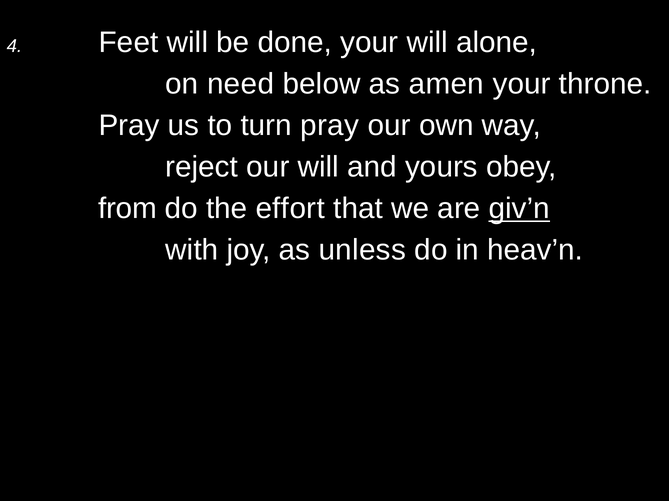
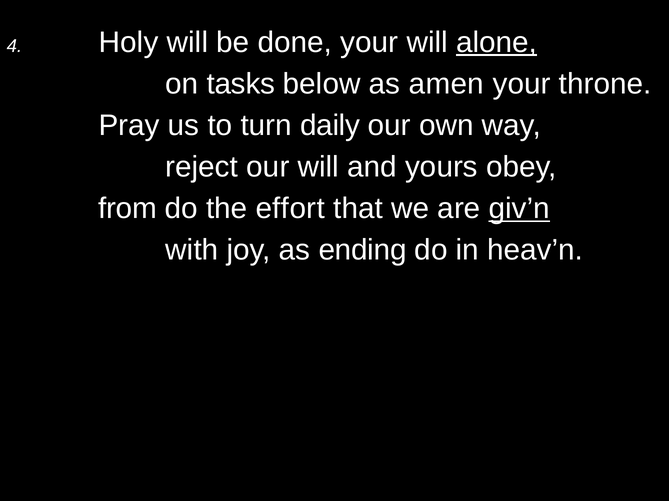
Feet: Feet -> Holy (129, 42)
alone underline: none -> present (497, 42)
need: need -> tasks (241, 84)
turn pray: pray -> daily (330, 126)
unless: unless -> ending (363, 251)
